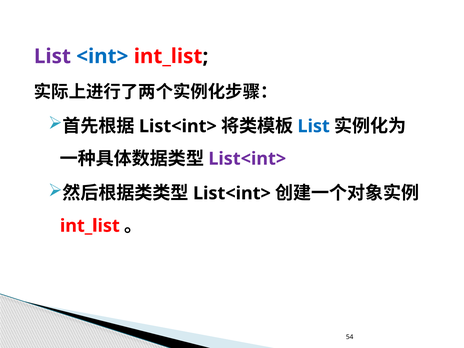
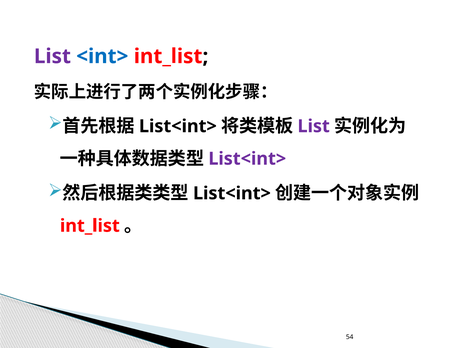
List colour: blue -> purple (314, 126)
